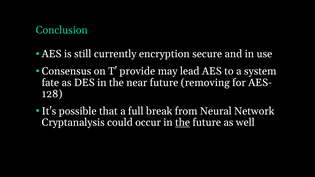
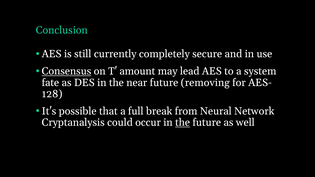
encryption: encryption -> completely (164, 54)
Consensus underline: none -> present (66, 71)
provide: provide -> amount (137, 71)
